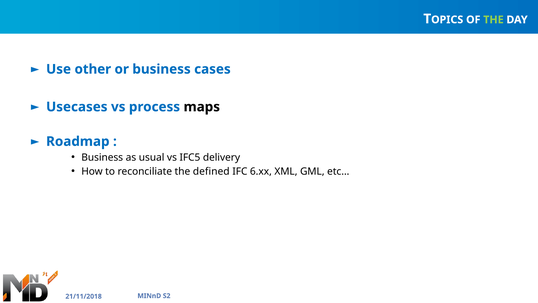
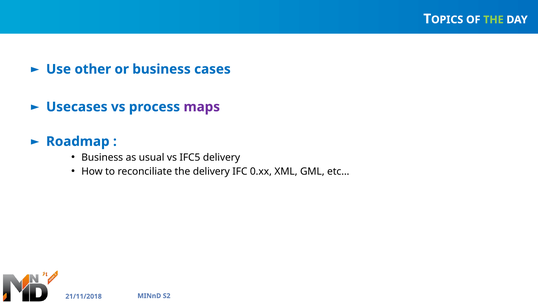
maps colour: black -> purple (202, 107)
the defined: defined -> delivery (211, 171)
6.xx: 6.xx -> 0.xx (261, 171)
